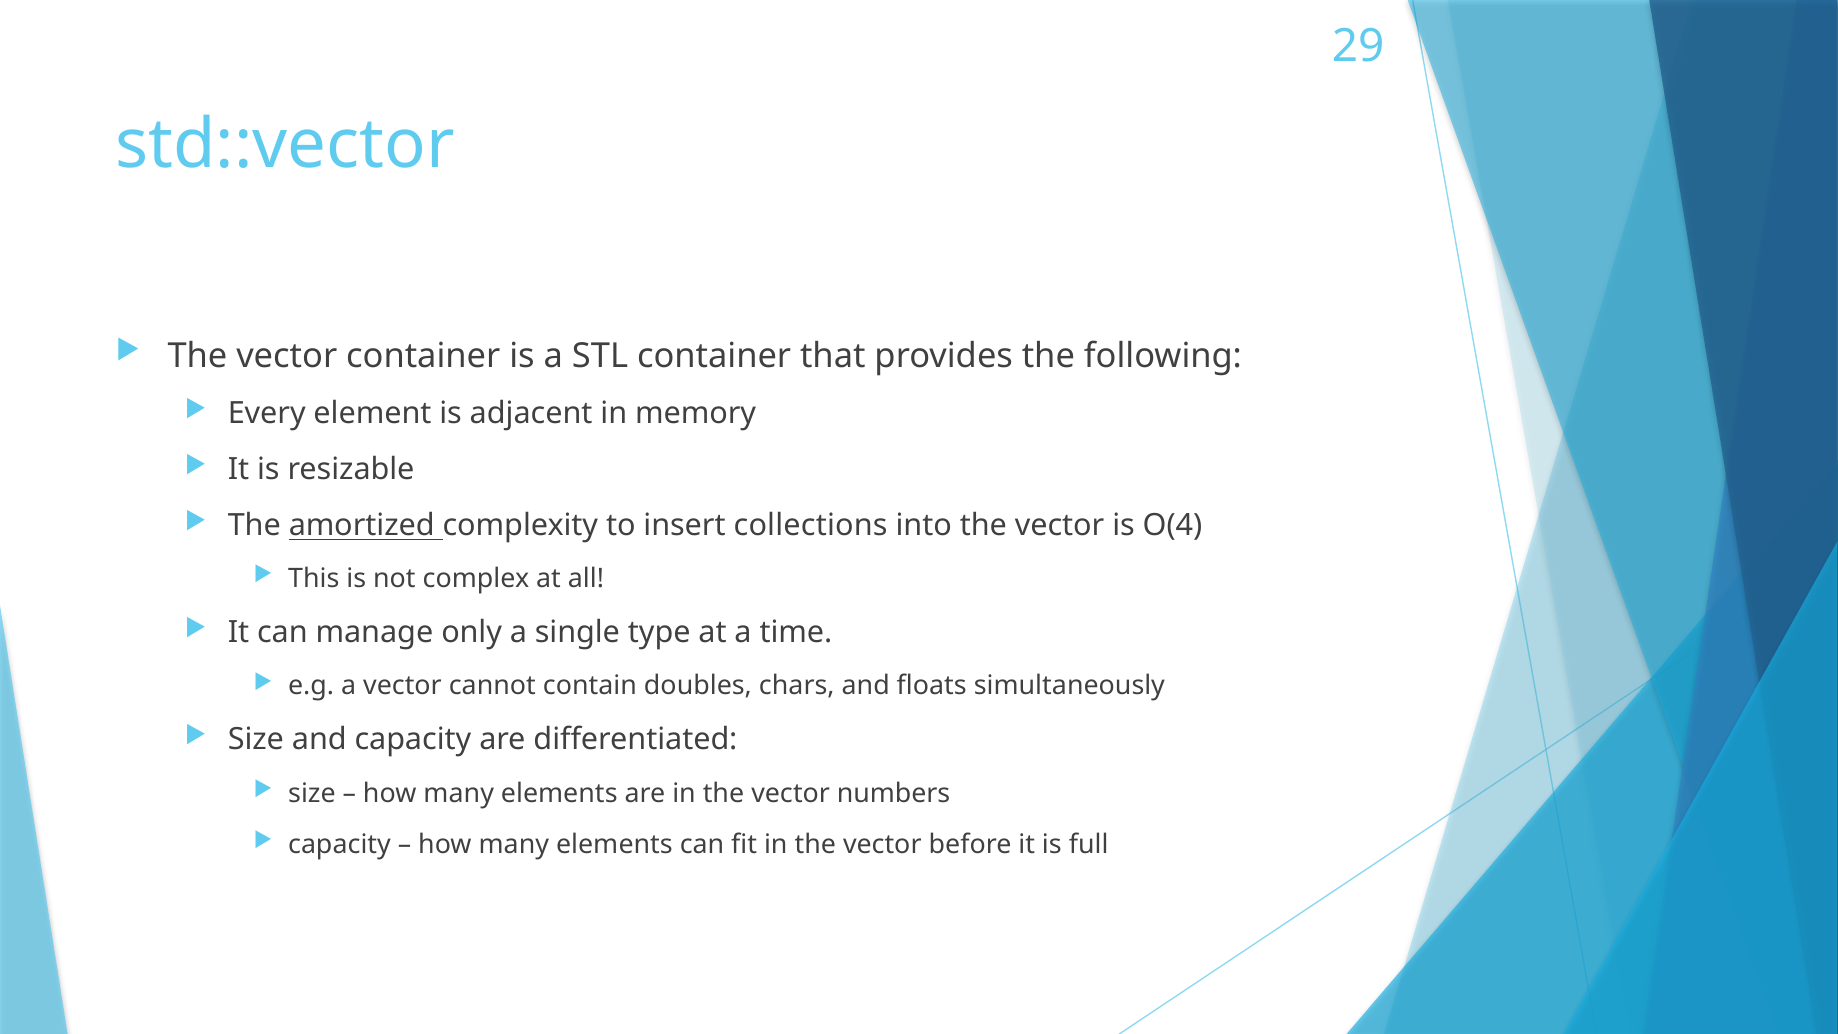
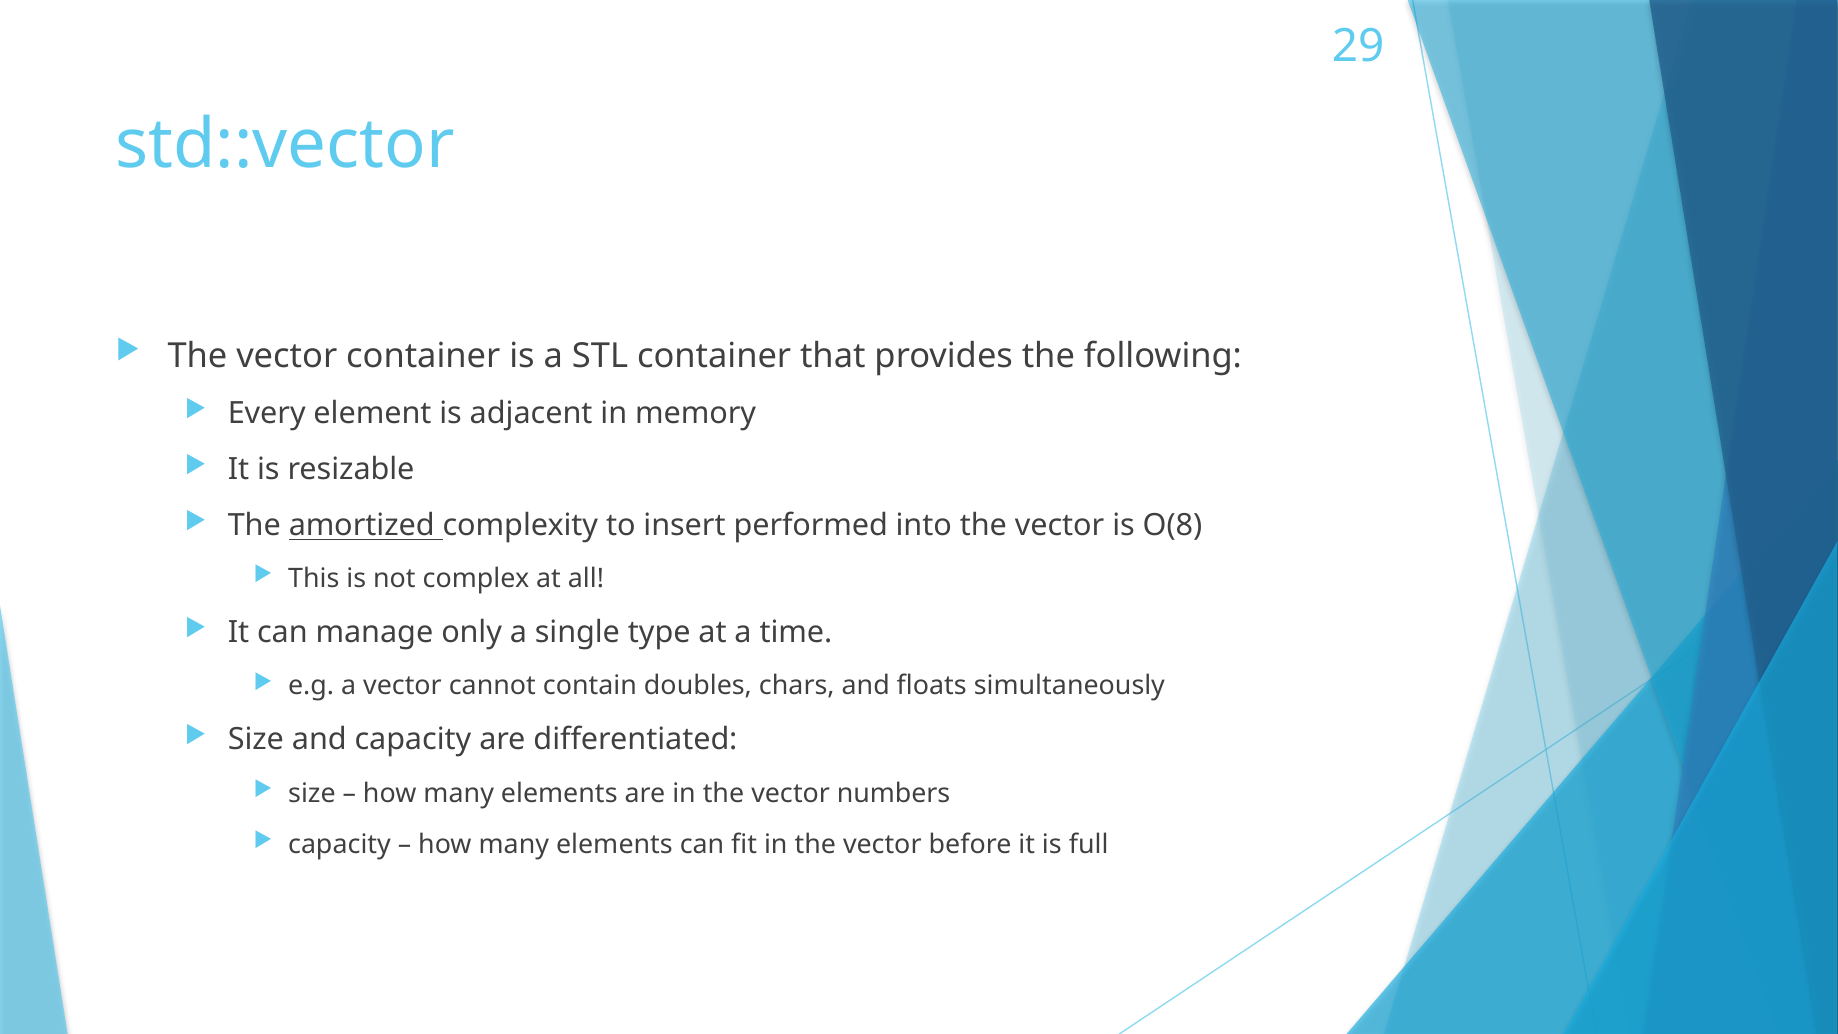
collections: collections -> performed (811, 525)
O(4: O(4 -> O(8 (1172, 525)
